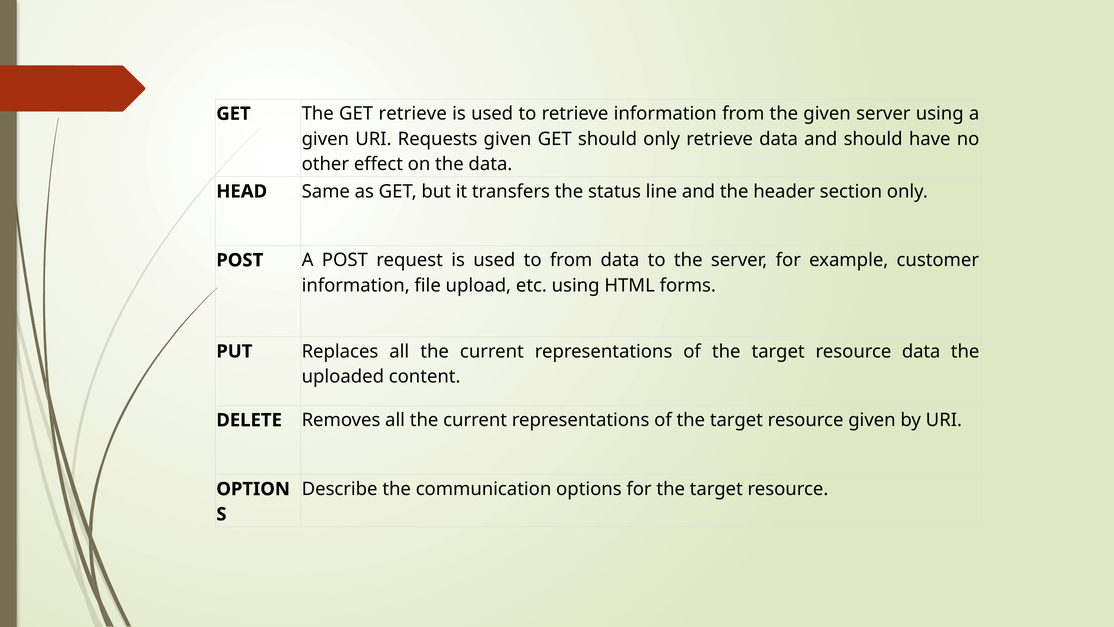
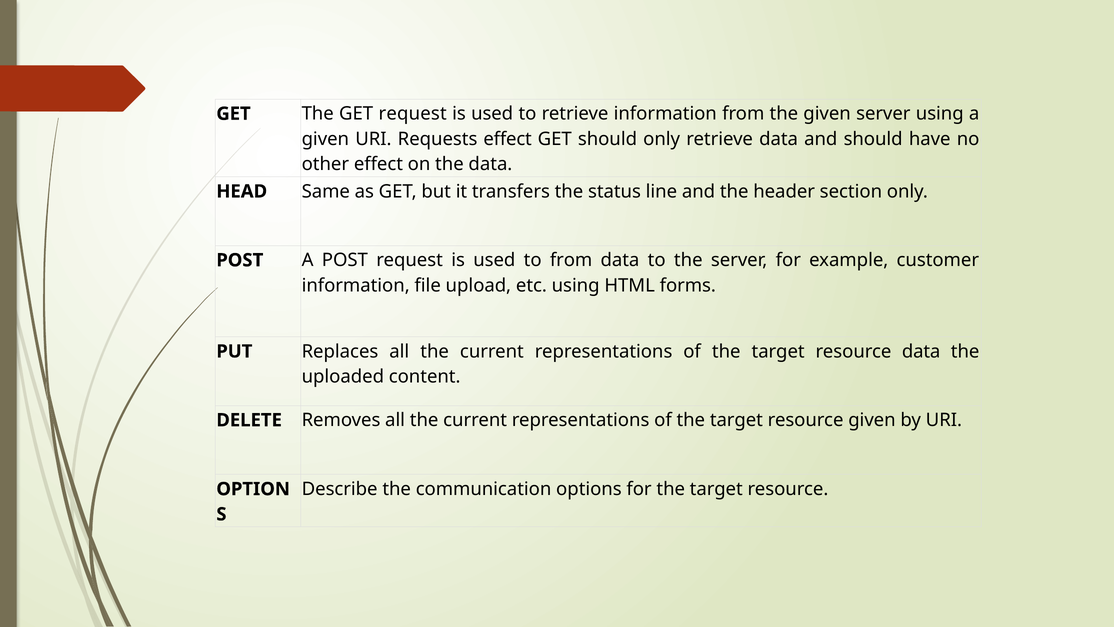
GET retrieve: retrieve -> request (413, 114)
Requests given: given -> effect (508, 139)
